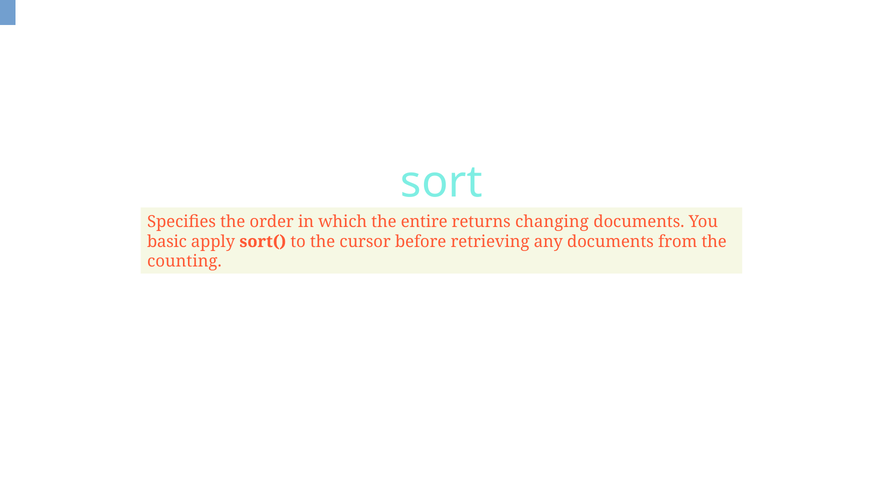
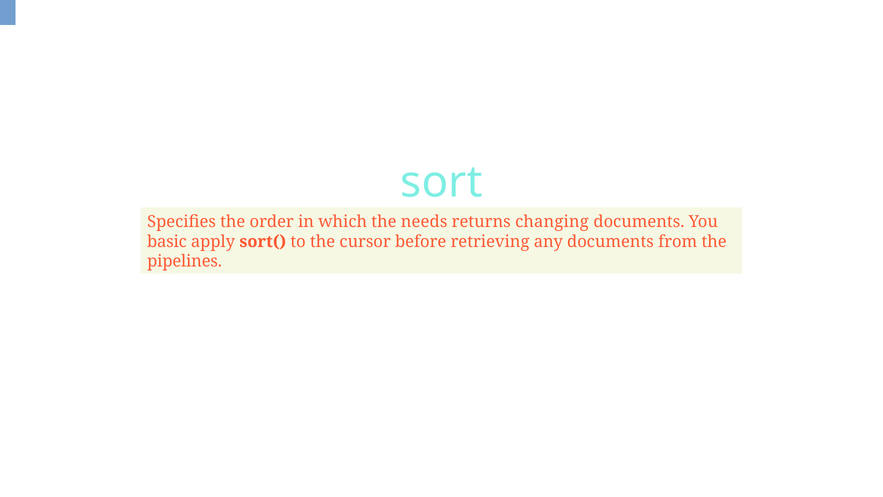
entire: entire -> needs (424, 222)
counting: counting -> pipelines (185, 261)
